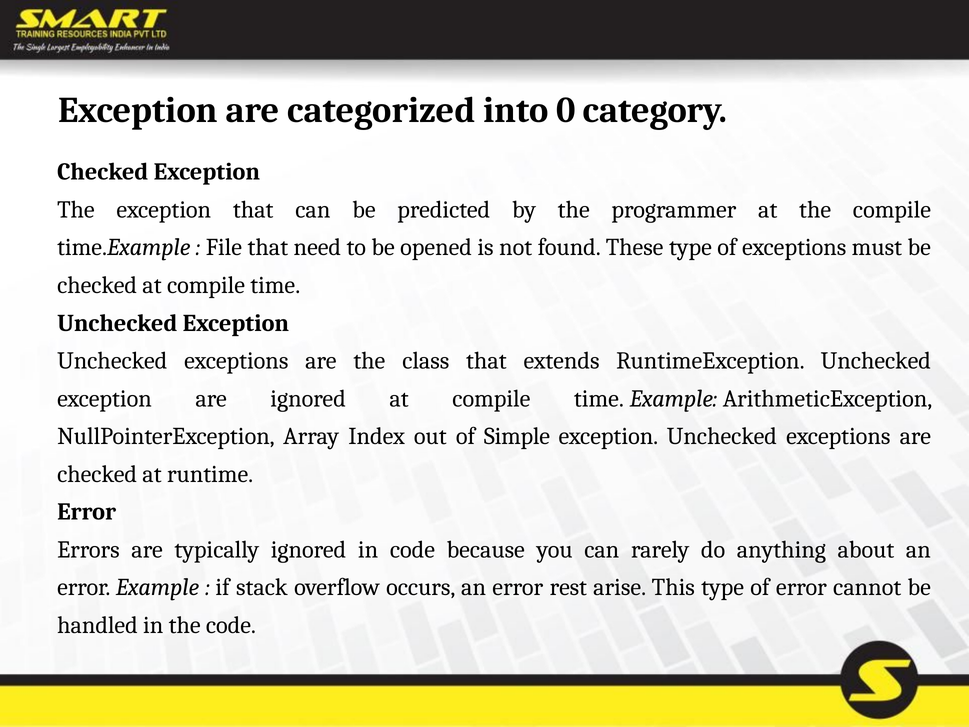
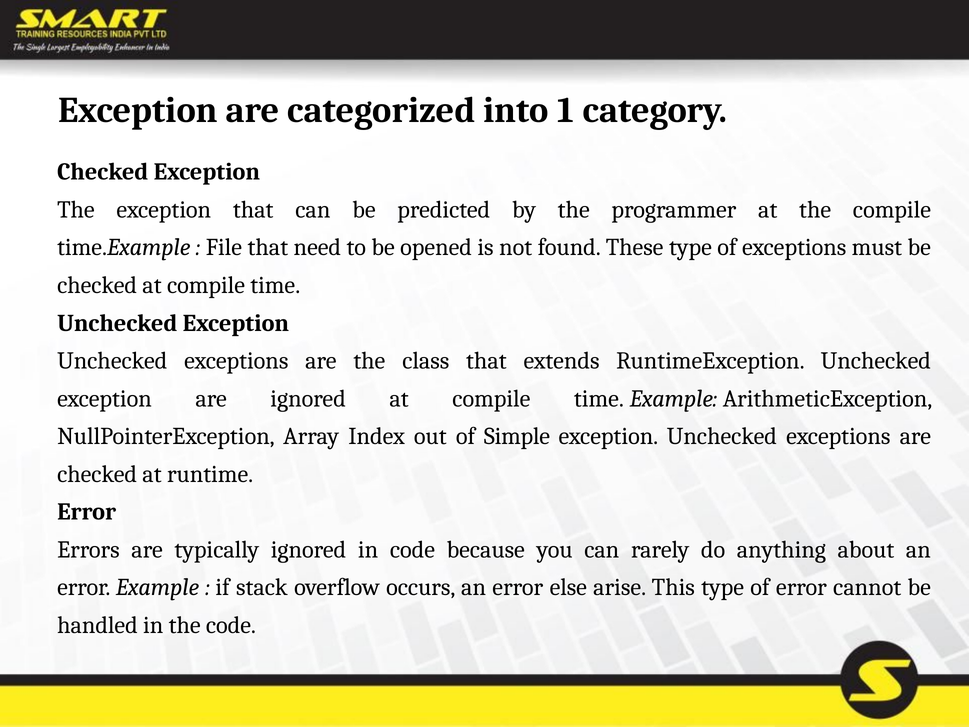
0: 0 -> 1 (565, 110)
rest: rest -> else (568, 587)
